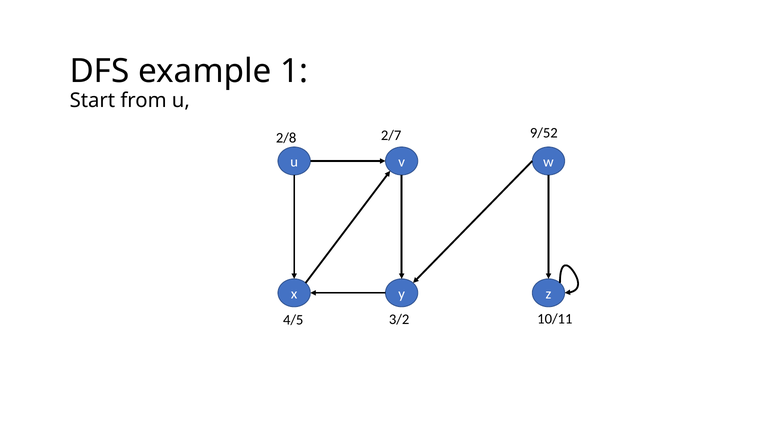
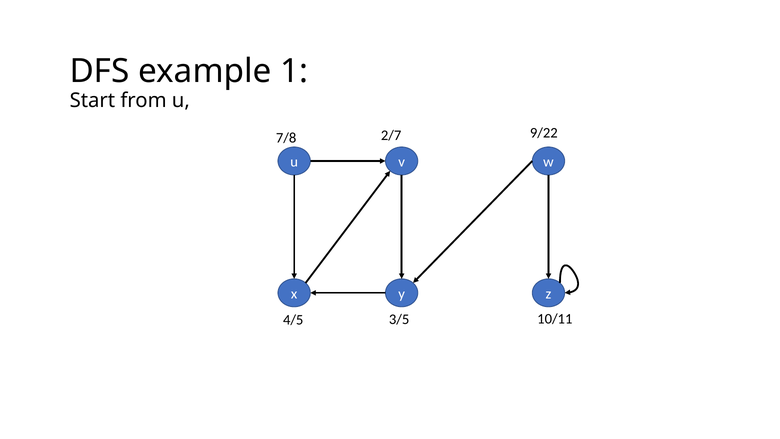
2/8: 2/8 -> 7/8 (286, 138)
9/52: 9/52 -> 9/22 (544, 133)
3/2: 3/2 -> 3/5 (399, 319)
